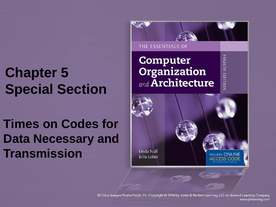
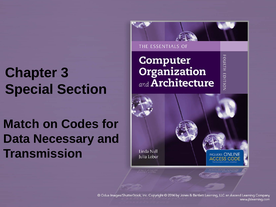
5: 5 -> 3 (65, 73)
Times: Times -> Match (21, 124)
